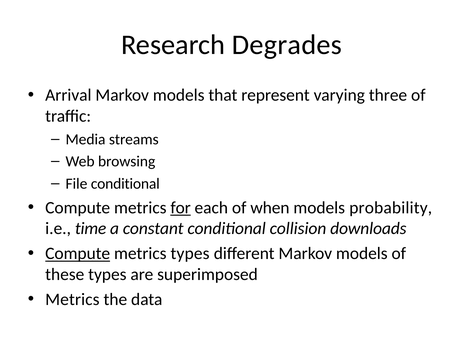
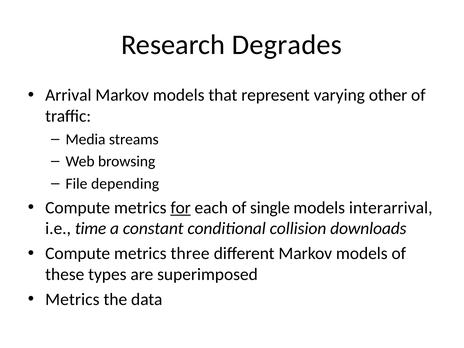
three: three -> other (388, 95)
File conditional: conditional -> depending (125, 184)
when: when -> single (270, 208)
probability: probability -> interarrival (391, 208)
Compute underline: present -> none (78, 254)
metrics types: types -> three (190, 254)
